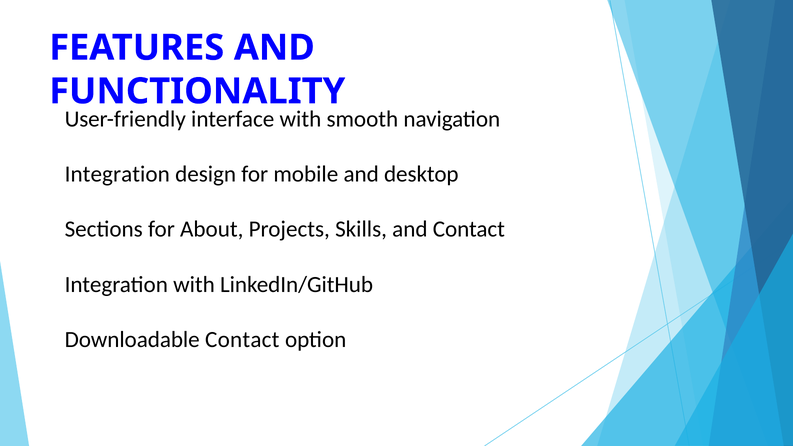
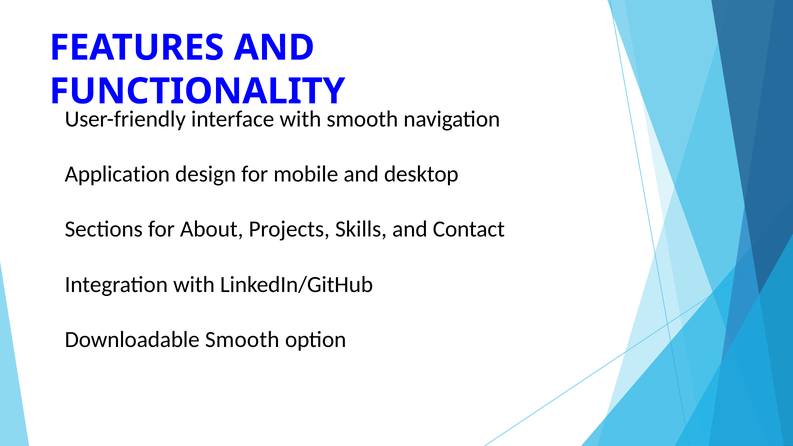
Integration: Integration -> Application (117, 174)
Downloadable Contact: Contact -> Smooth (242, 340)
